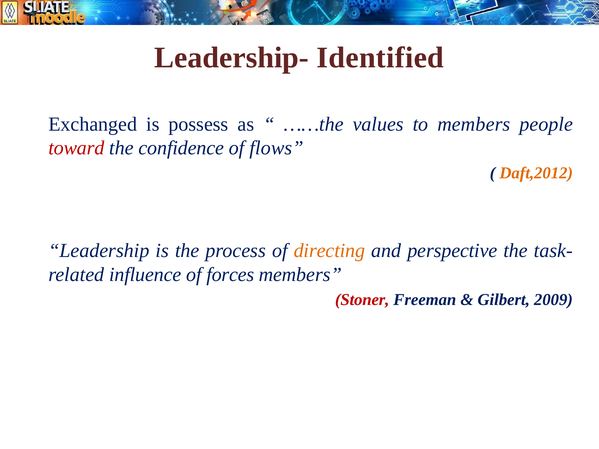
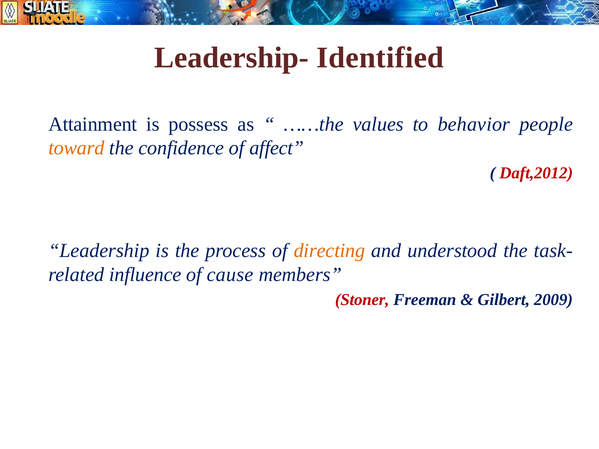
Exchanged: Exchanged -> Attainment (93, 124)
to members: members -> behavior (474, 124)
toward colour: red -> orange (76, 148)
flows: flows -> affect (277, 148)
Daft,2012 colour: orange -> red (536, 173)
perspective: perspective -> understood (452, 251)
forces: forces -> cause (230, 275)
